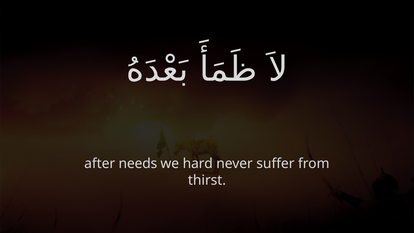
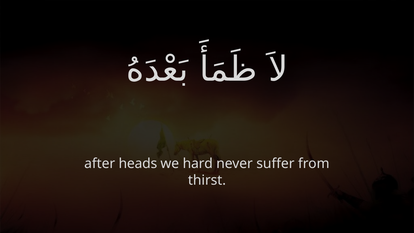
needs: needs -> heads (138, 163)
